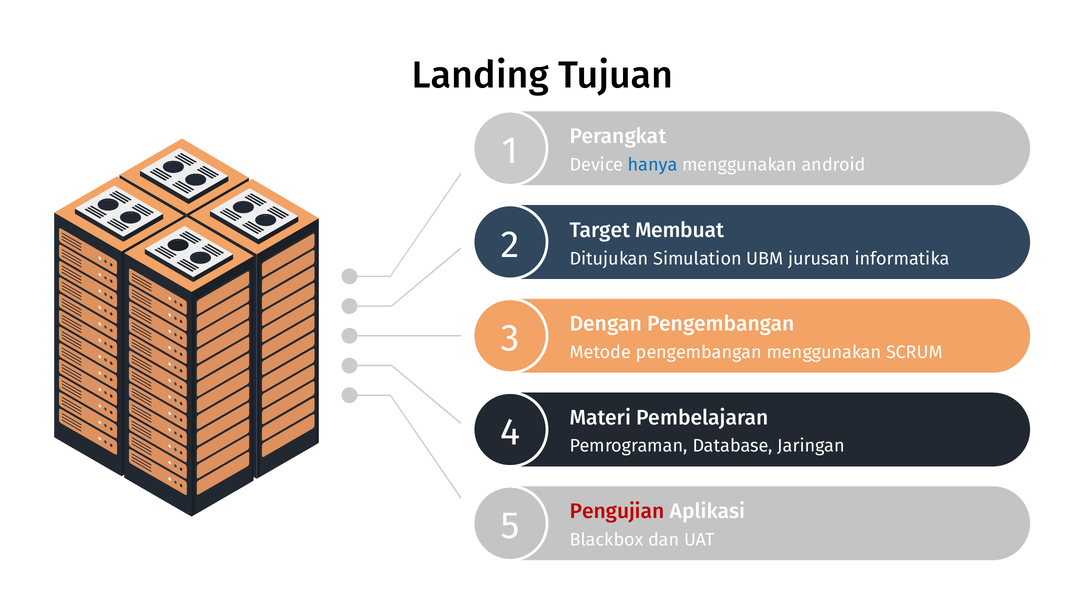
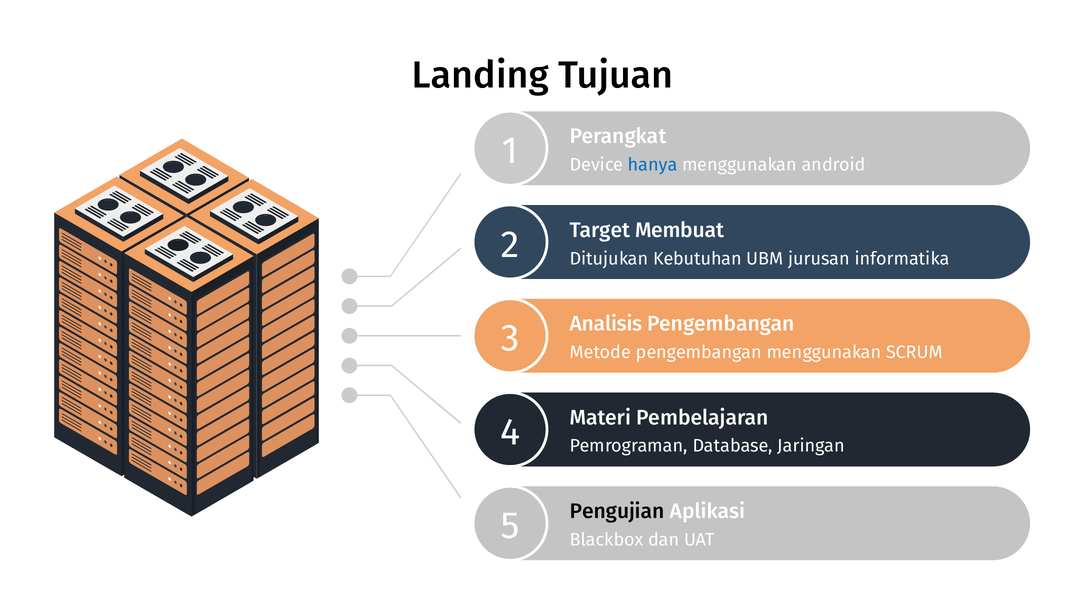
Simulation: Simulation -> Kebutuhan (697, 259)
Dengan: Dengan -> Analisis (606, 324)
Pengujian colour: red -> black (617, 512)
